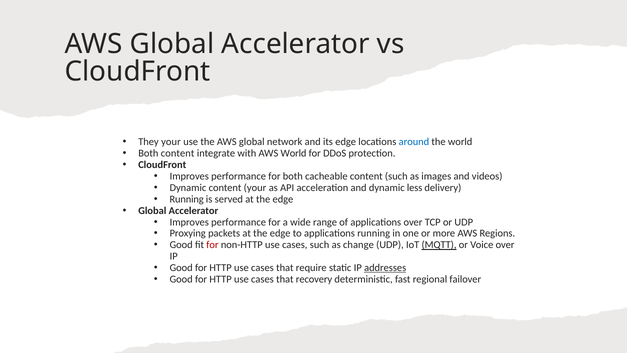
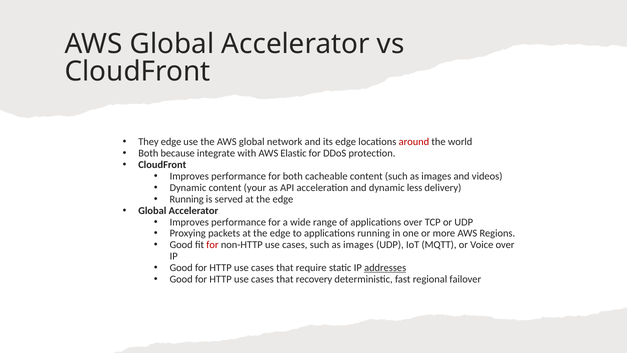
They your: your -> edge (171, 142)
around colour: blue -> red (414, 142)
Both content: content -> because (178, 153)
AWS World: World -> Elastic (294, 153)
cases such as change: change -> images (358, 245)
MQTT underline: present -> none (439, 245)
